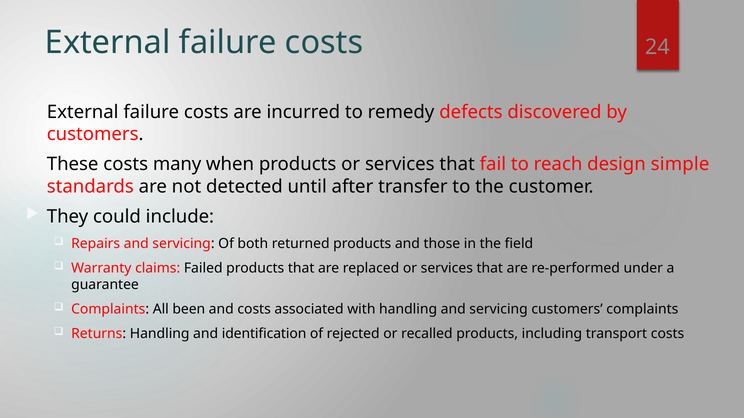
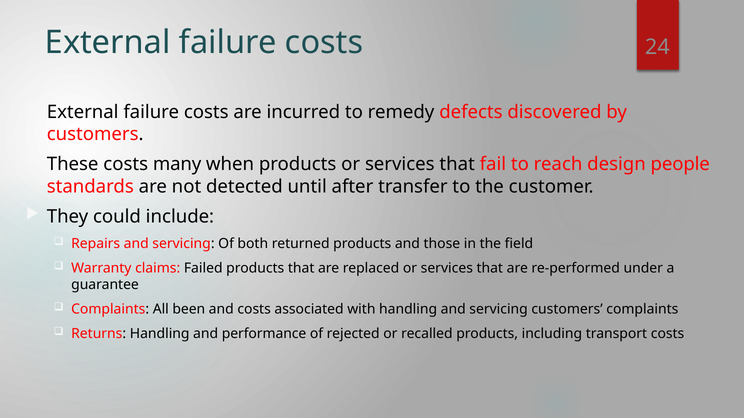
simple: simple -> people (680, 164)
identification: identification -> performance (264, 334)
